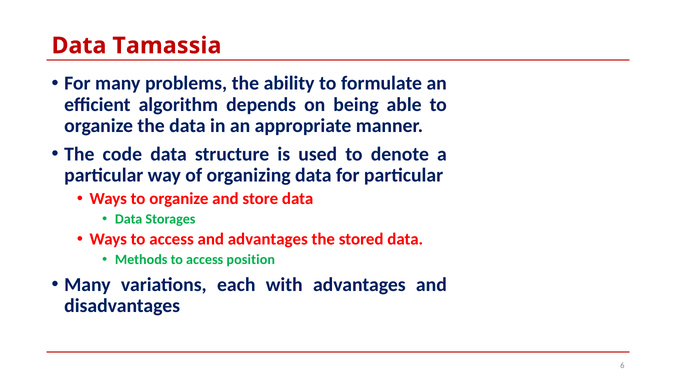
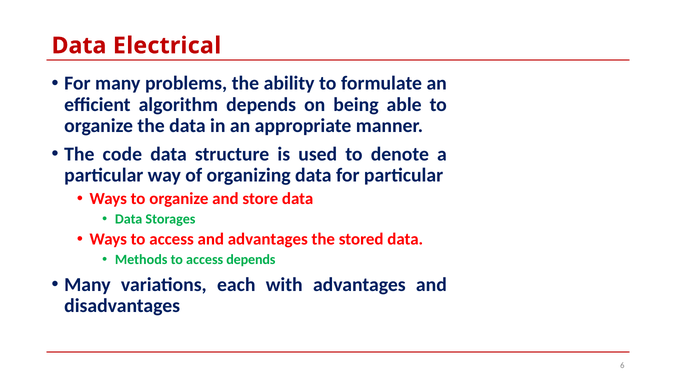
Tamassia: Tamassia -> Electrical (167, 46)
access position: position -> depends (251, 260)
